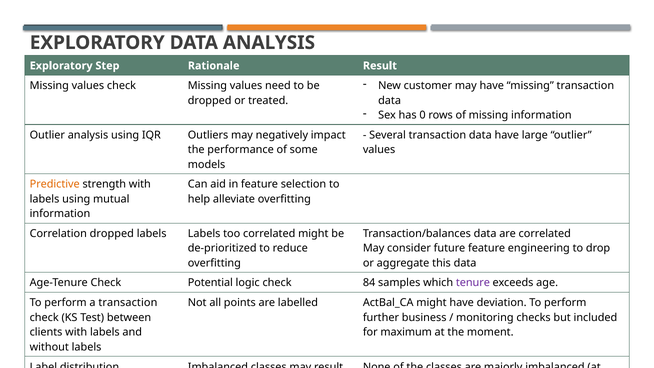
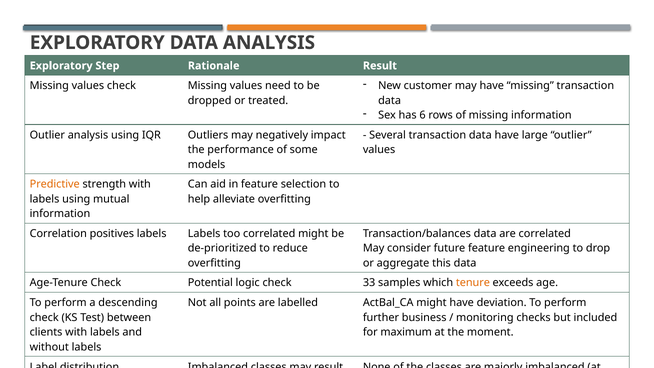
0: 0 -> 6 (423, 115)
Correlation dropped: dropped -> positives (112, 234)
84: 84 -> 33 (369, 283)
tenure colour: purple -> orange (473, 283)
a transaction: transaction -> descending (128, 303)
